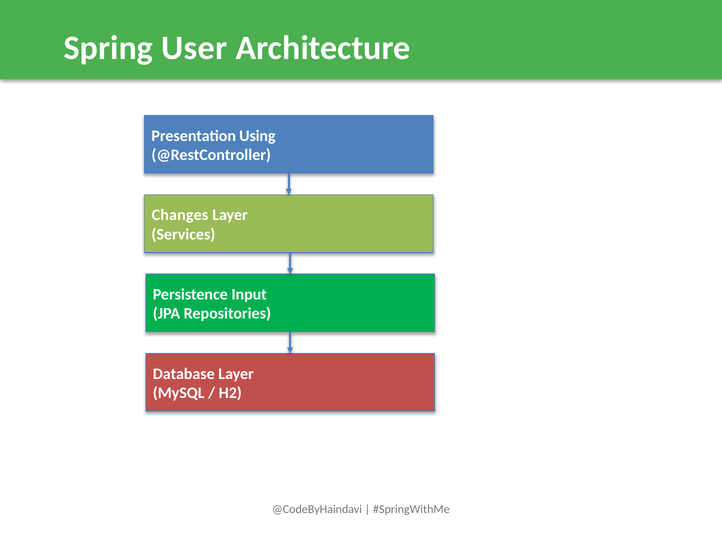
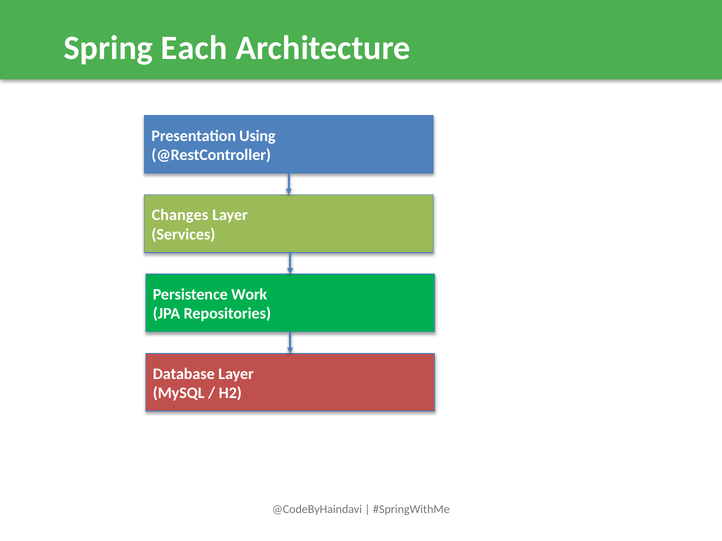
User: User -> Each (194, 48)
Input: Input -> Work (249, 295)
